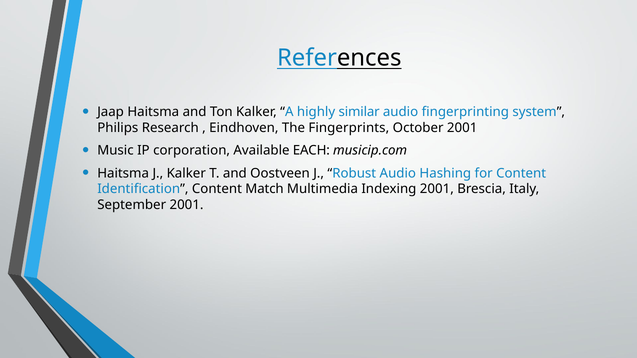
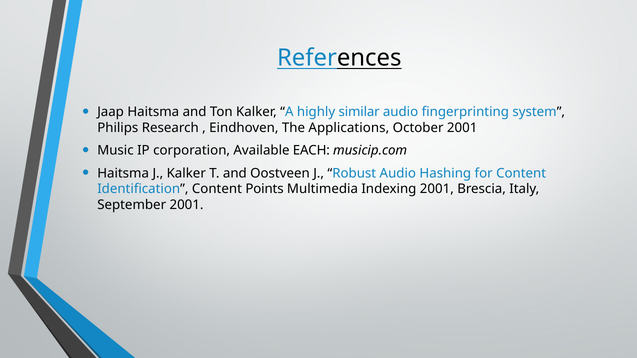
Fingerprints: Fingerprints -> Applications (349, 128)
Match: Match -> Points (265, 189)
